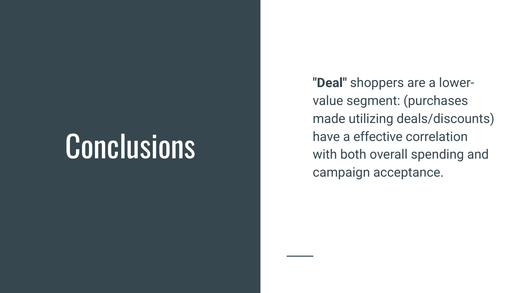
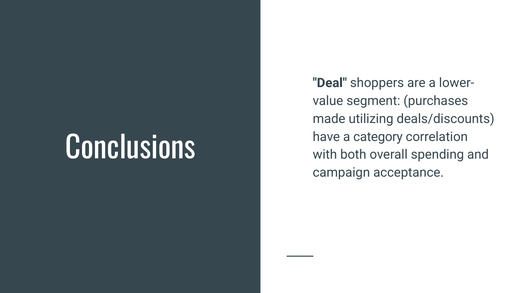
effective: effective -> category (378, 137)
